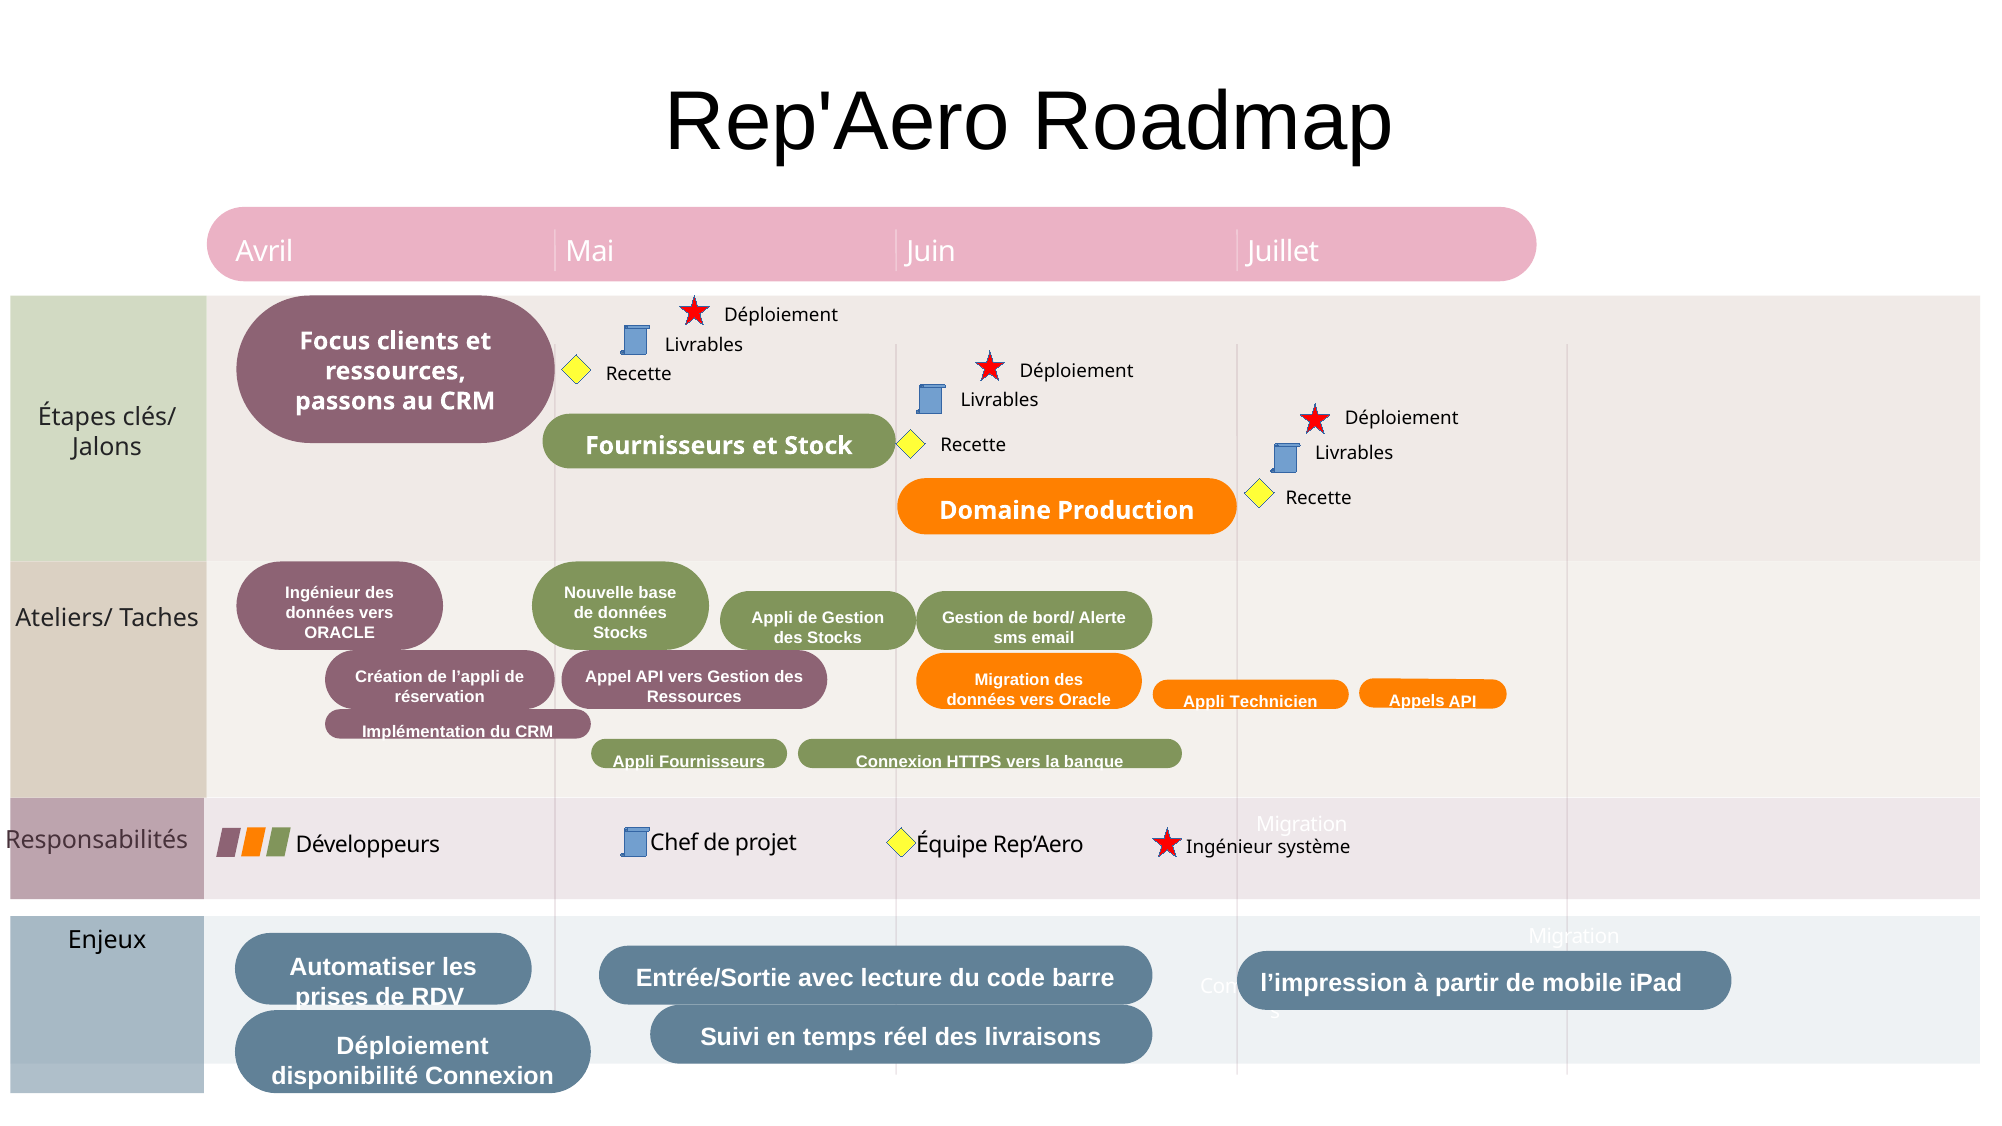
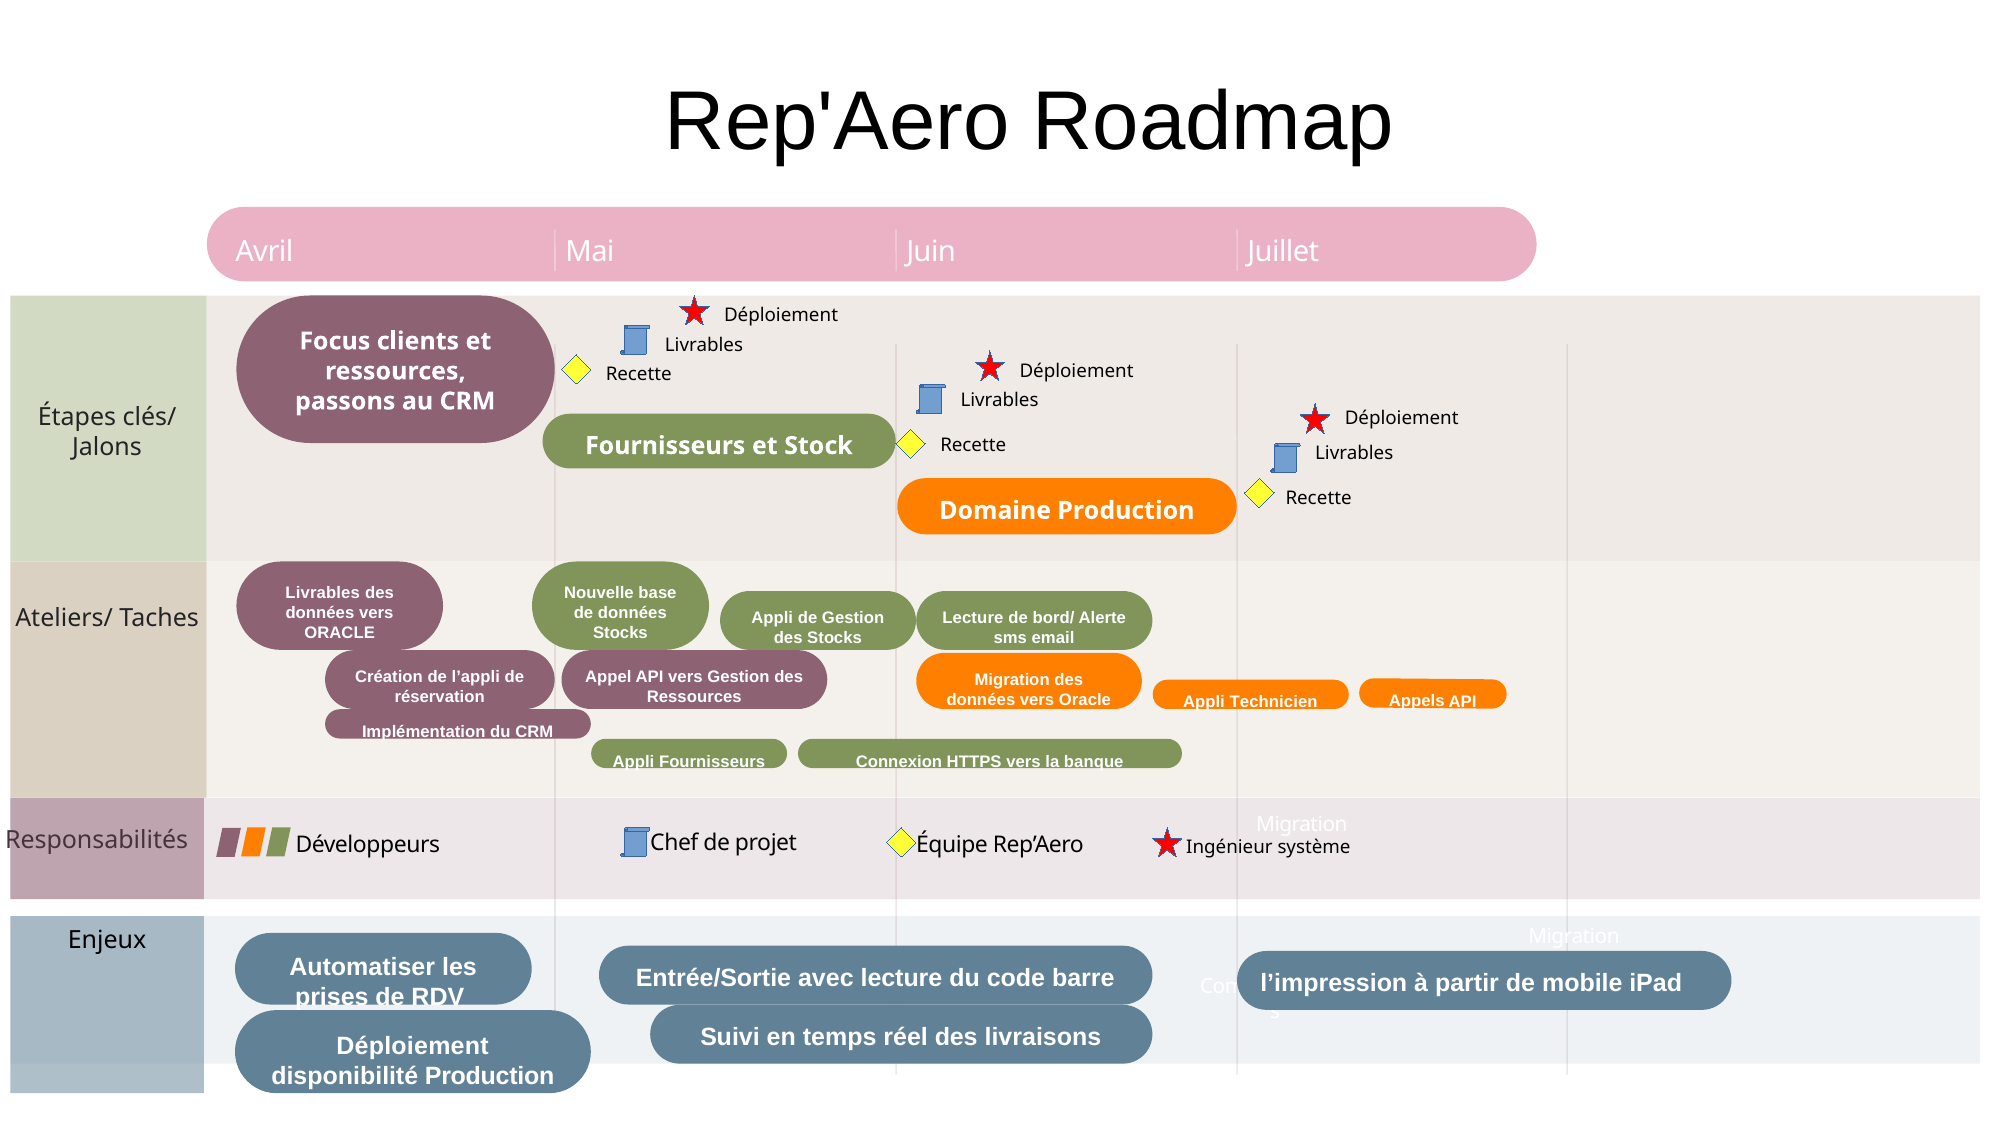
Ingénieur: Ingénieur -> Livrables (323, 593)
Gestion: Gestion -> Lecture (973, 618)
disponibilité Connexion: Connexion -> Production (490, 1076)
